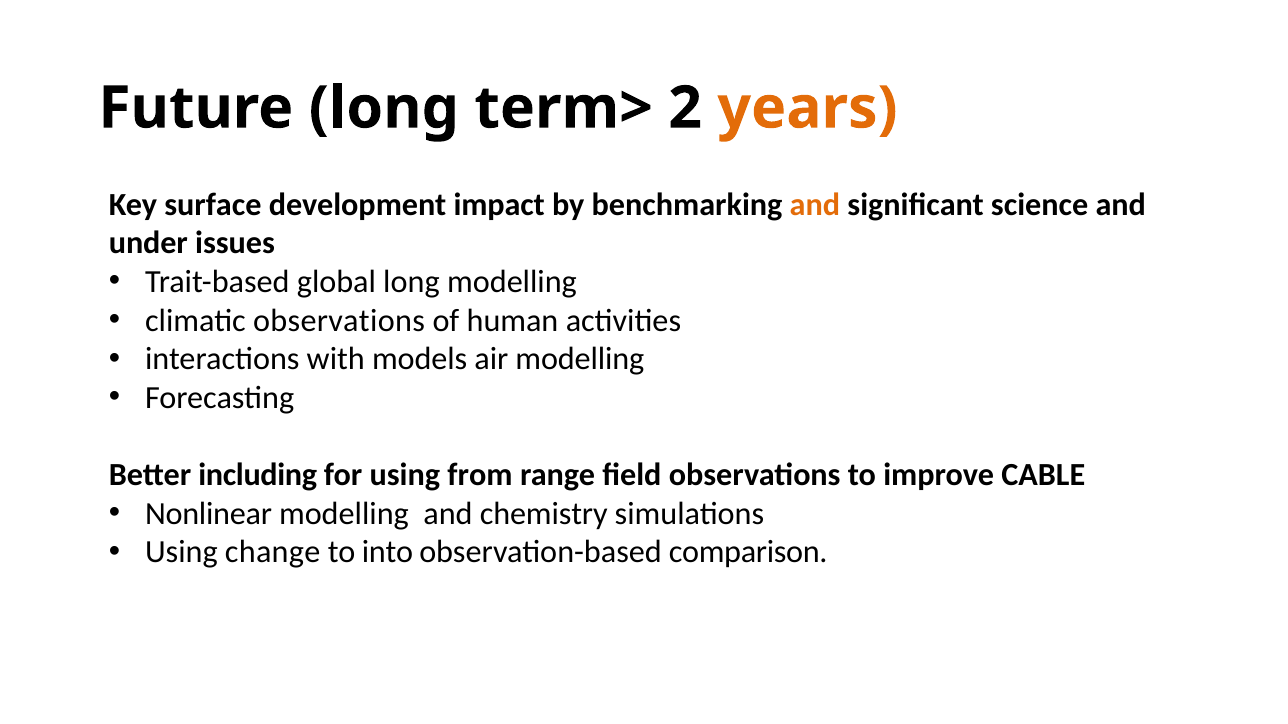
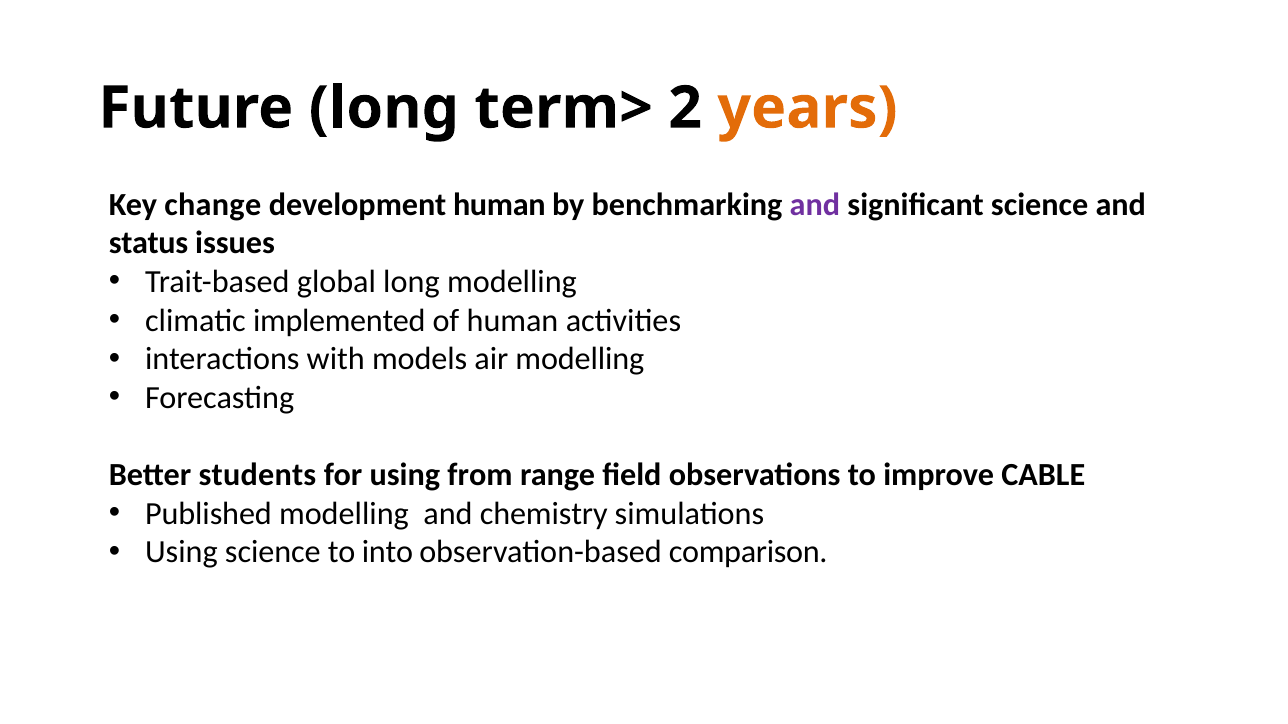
surface: surface -> change (213, 205)
development impact: impact -> human (499, 205)
and colour: orange -> purple (815, 205)
under: under -> status (149, 244)
climatic observations: observations -> implemented (339, 321)
including: including -> students (257, 475)
Nonlinear: Nonlinear -> Published (208, 514)
Using change: change -> science (273, 553)
